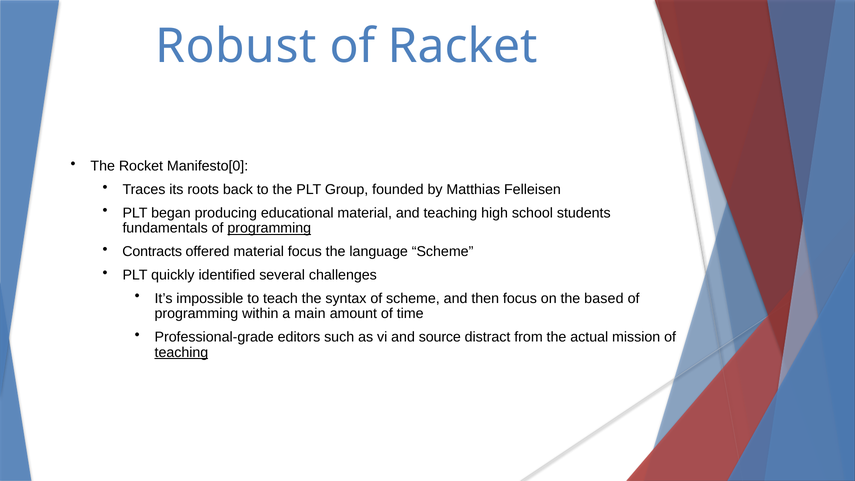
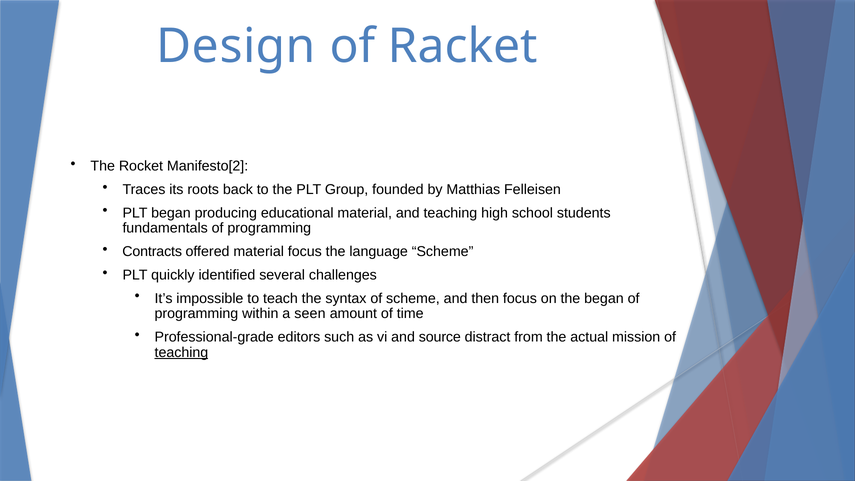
Robust: Robust -> Design (236, 47)
Manifesto[0: Manifesto[0 -> Manifesto[2 (208, 166)
programming underline: present -> none (269, 228)
the based: based -> began (604, 298)
main: main -> seen (310, 314)
